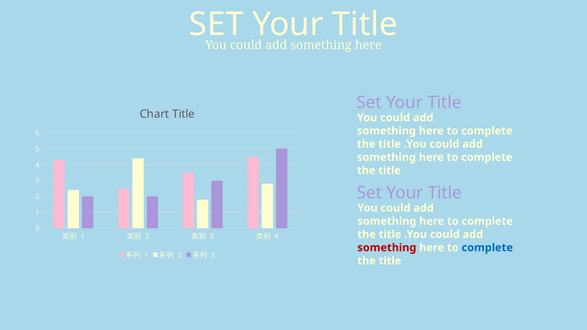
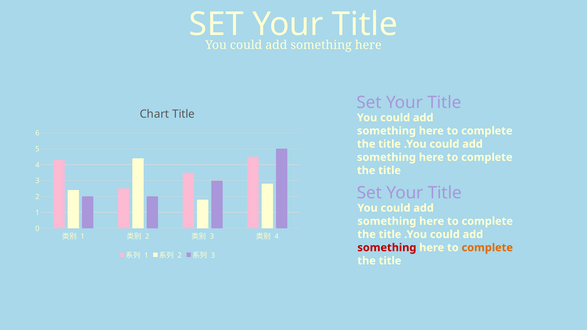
complete colour: blue -> orange (487, 248)
